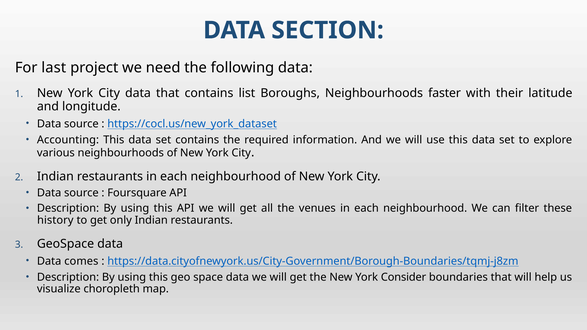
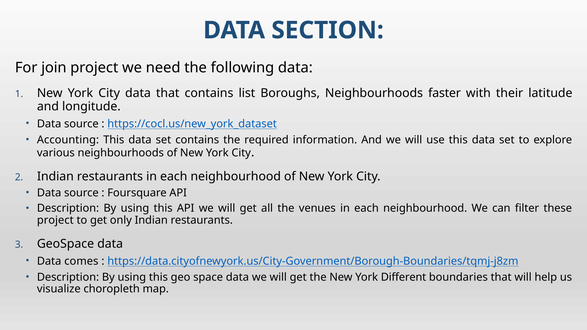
last: last -> join (54, 68)
history: history -> project (55, 220)
Consider: Consider -> Different (404, 277)
